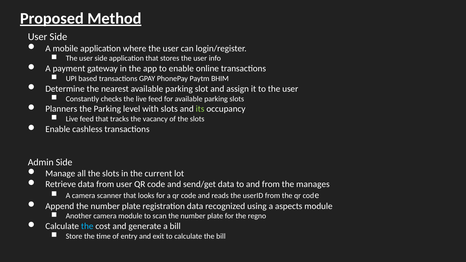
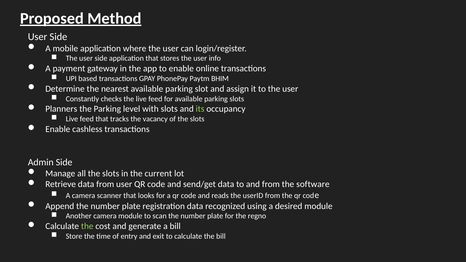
manages: manages -> software (313, 184)
aspects: aspects -> desired (289, 206)
the colour: light blue -> light green (87, 226)
